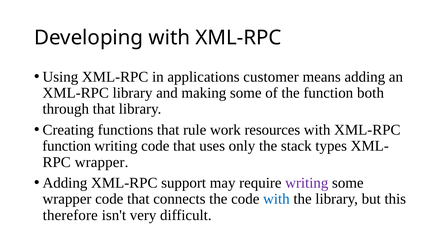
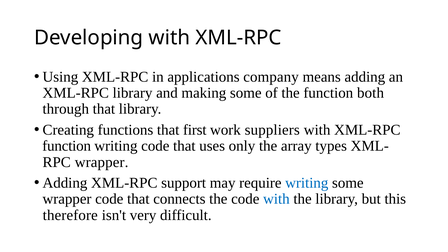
customer: customer -> company (271, 77)
rule: rule -> first (195, 130)
resources: resources -> suppliers (272, 130)
stack: stack -> array (296, 146)
writing colour: purple -> blue (307, 183)
